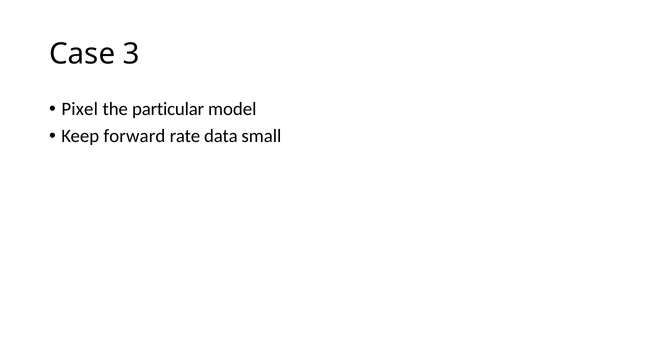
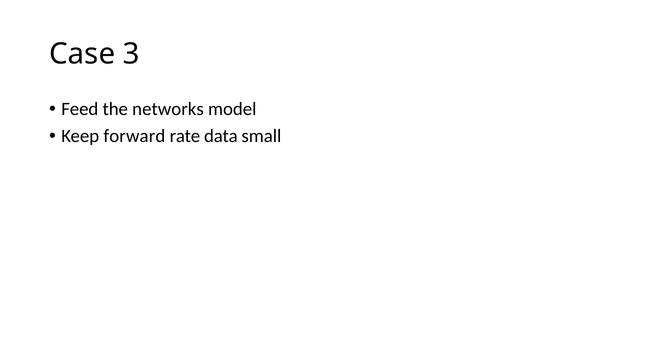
Pixel: Pixel -> Feed (80, 109)
particular: particular -> networks (168, 109)
